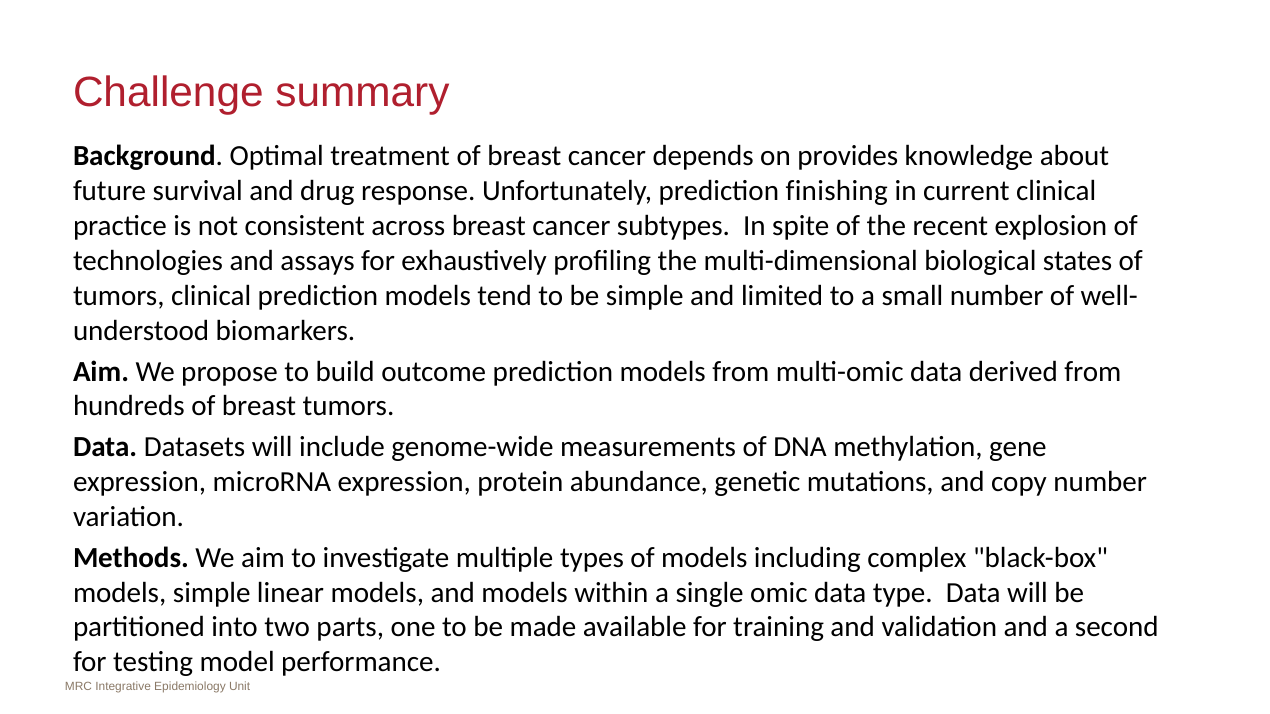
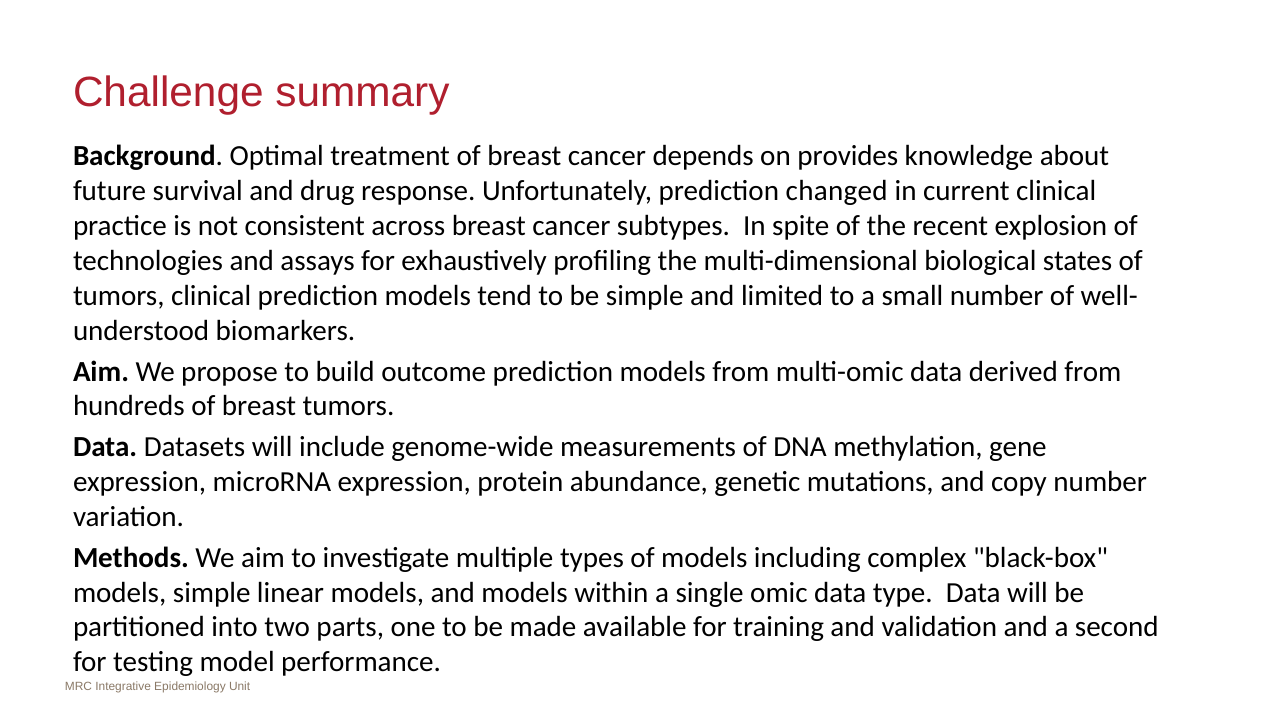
finishing: finishing -> changed (837, 191)
